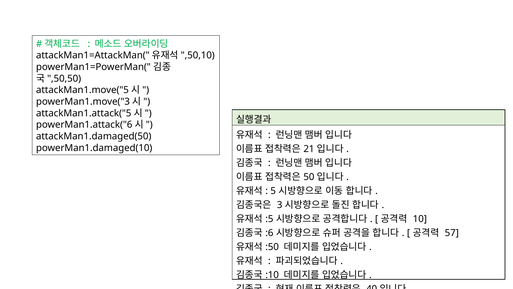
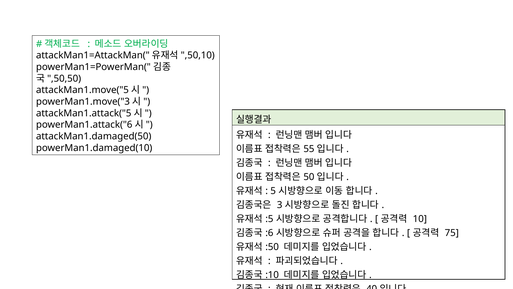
21: 21 -> 55 (309, 149)
57: 57 -> 75 (452, 233)
